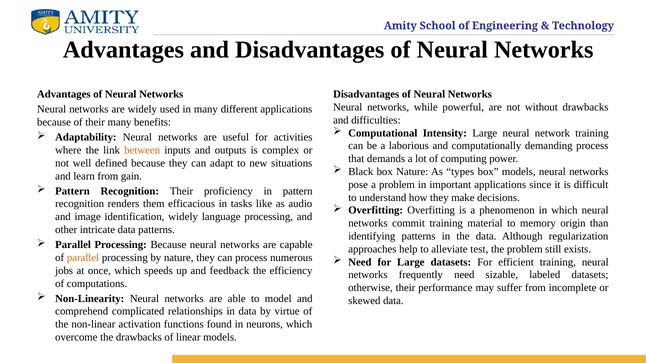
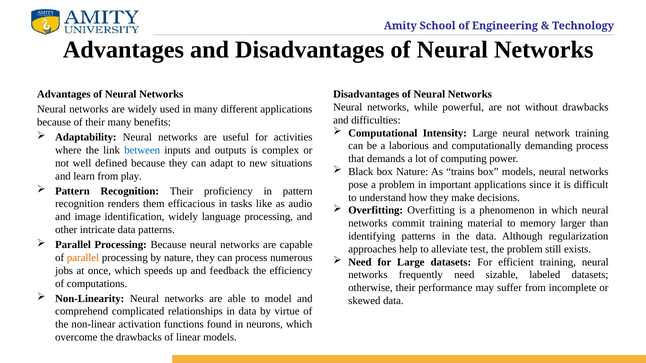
between colour: orange -> blue (142, 150)
types: types -> trains (460, 172)
gain: gain -> play (131, 176)
origin: origin -> larger (573, 224)
